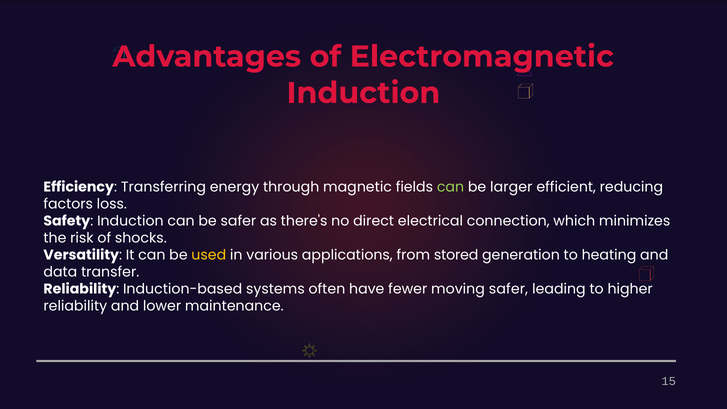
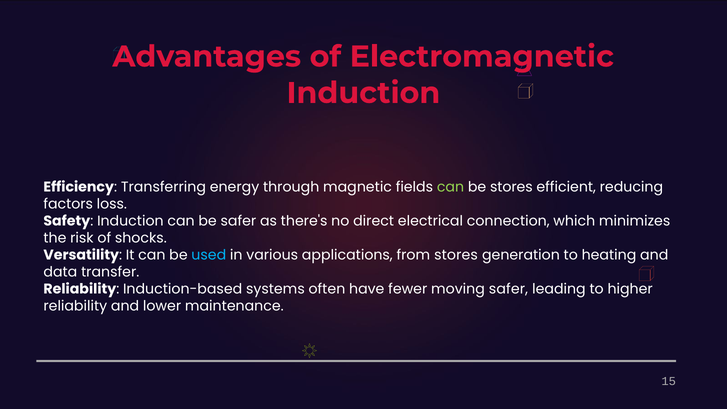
be larger: larger -> stores (511, 187)
used colour: yellow -> light blue (209, 255)
from stored: stored -> stores (456, 255)
